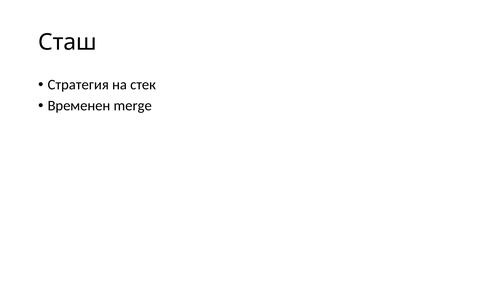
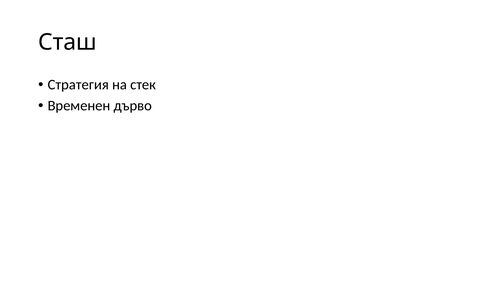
merge: merge -> дърво (133, 106)
